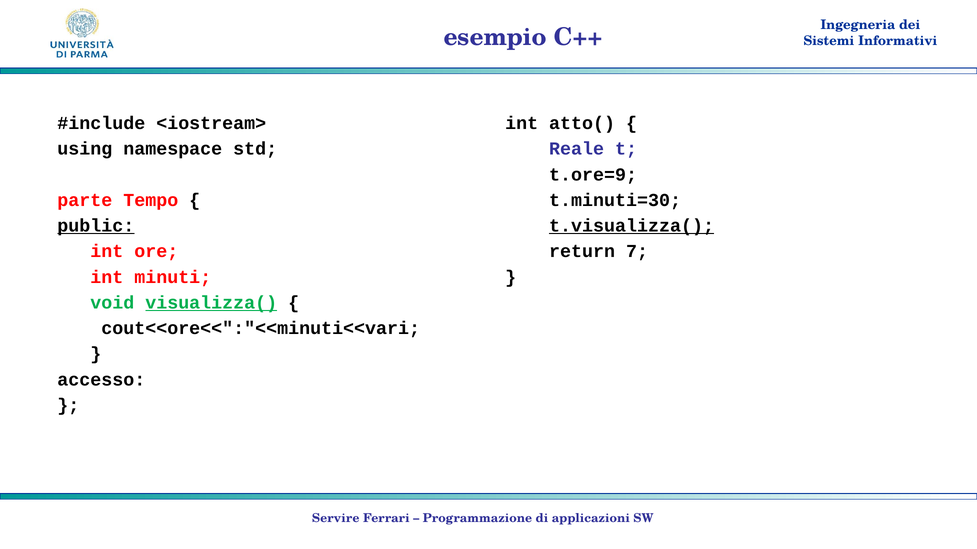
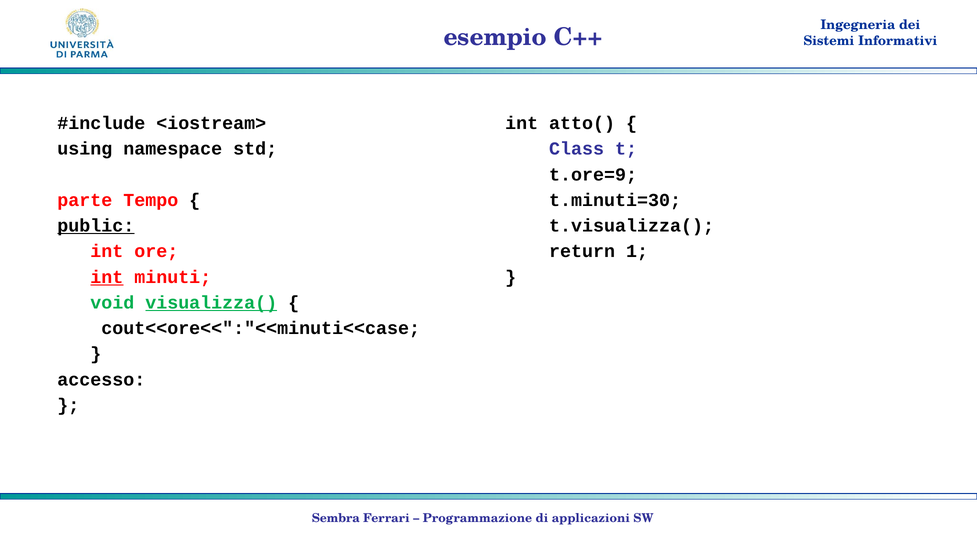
Reale: Reale -> Class (577, 149)
t.visualizza( underline: present -> none (632, 226)
7: 7 -> 1 (637, 252)
int underline: none -> present (107, 277)
cout<<ore<<":"<<minuti<<vari: cout<<ore<<":"<<minuti<<vari -> cout<<ore<<":"<<minuti<<case (261, 329)
Servire: Servire -> Sembra (336, 519)
